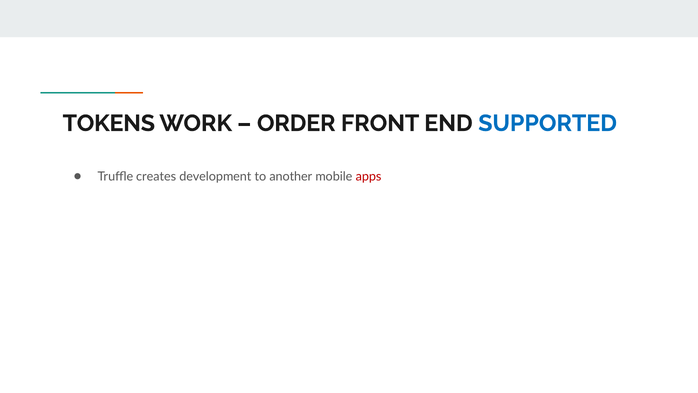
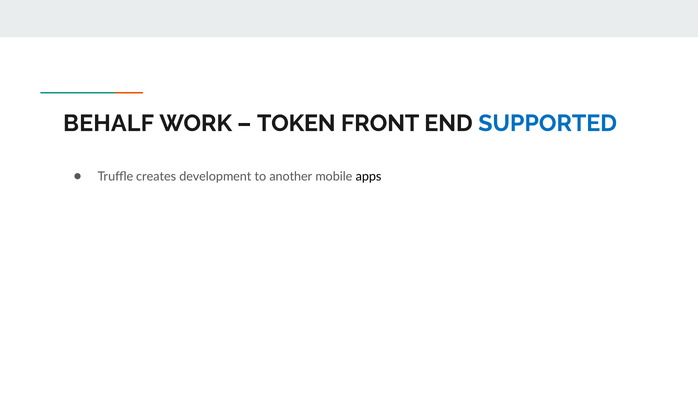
TOKENS: TOKENS -> BEHALF (109, 123)
ORDER: ORDER -> TOKEN (296, 123)
apps colour: red -> black (369, 176)
